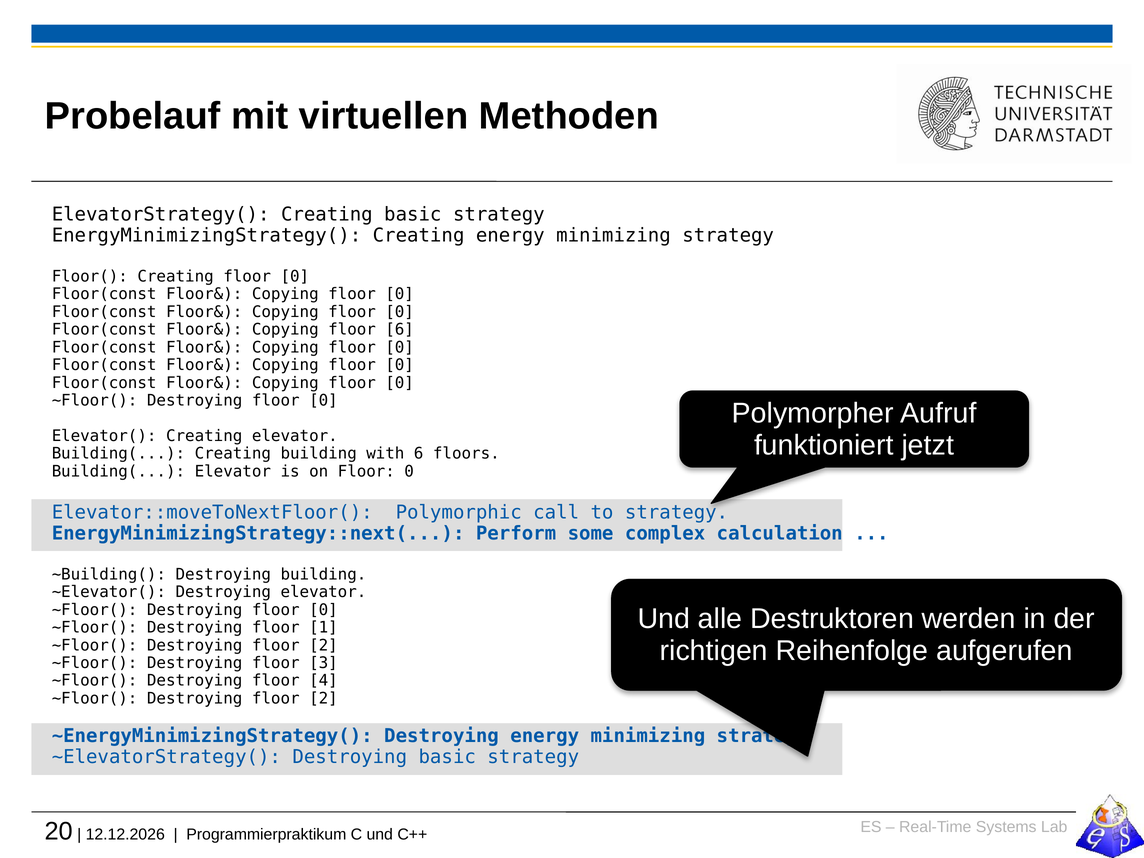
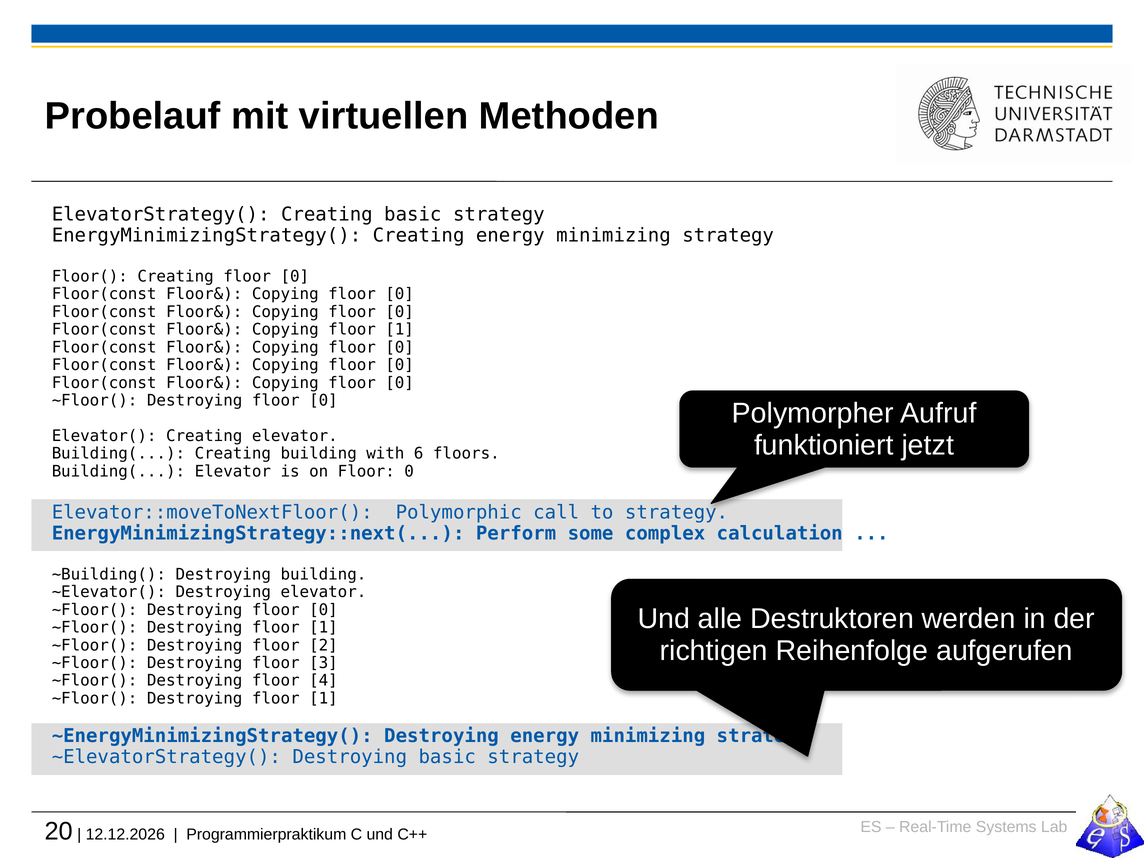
Copying floor 6: 6 -> 1 (400, 330)
2: 2 -> 1 (323, 698)
